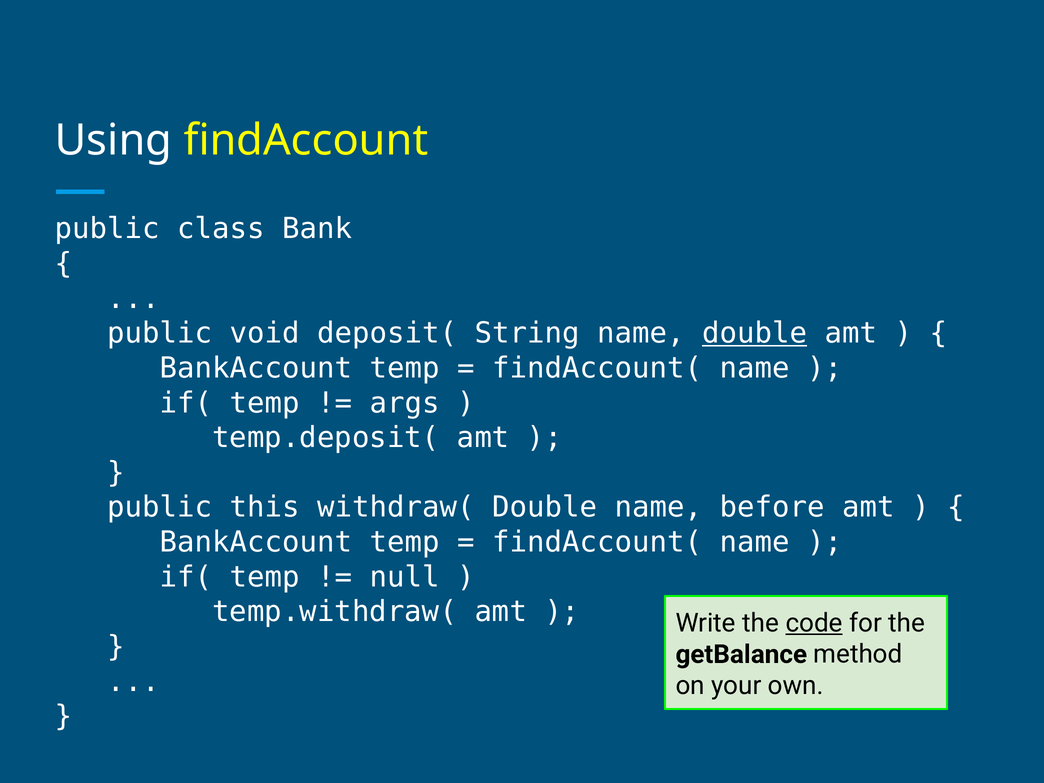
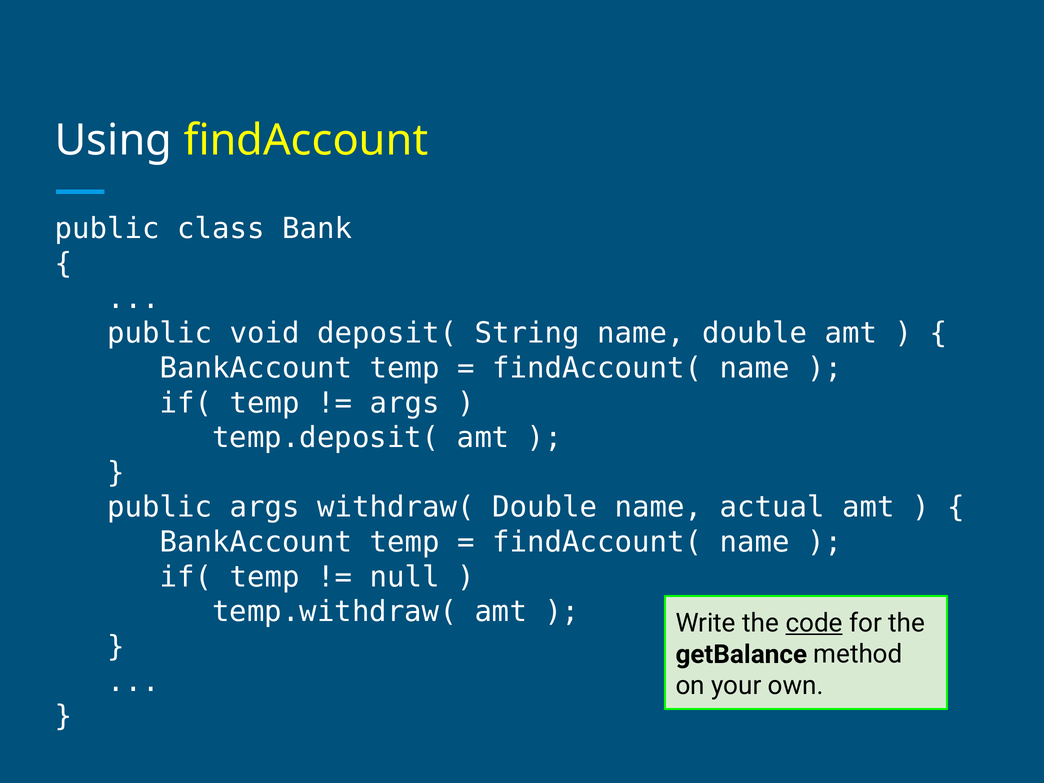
double underline: present -> none (755, 333)
public this: this -> args (265, 507)
before: before -> actual (772, 507)
